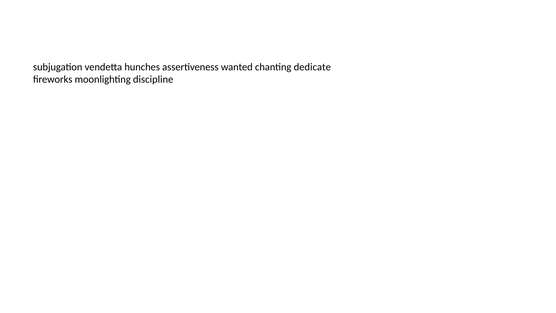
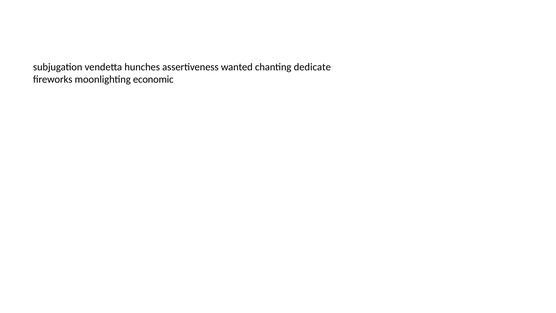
discipline: discipline -> economic (153, 79)
